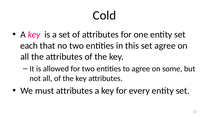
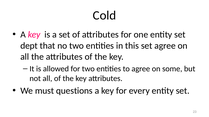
each: each -> dept (29, 46)
must attributes: attributes -> questions (74, 91)
